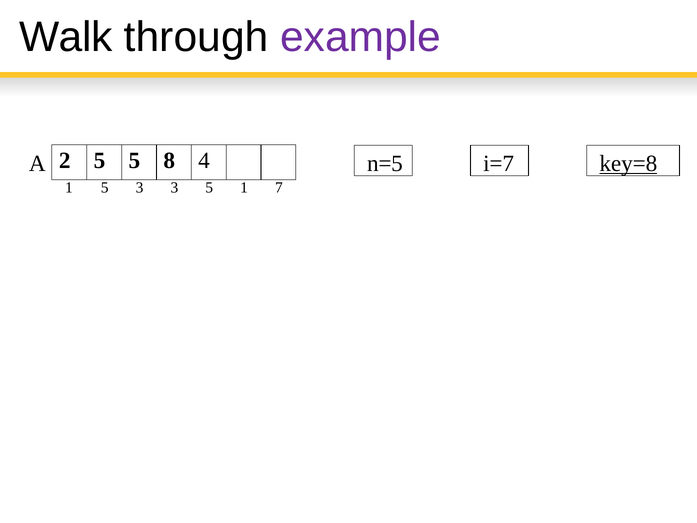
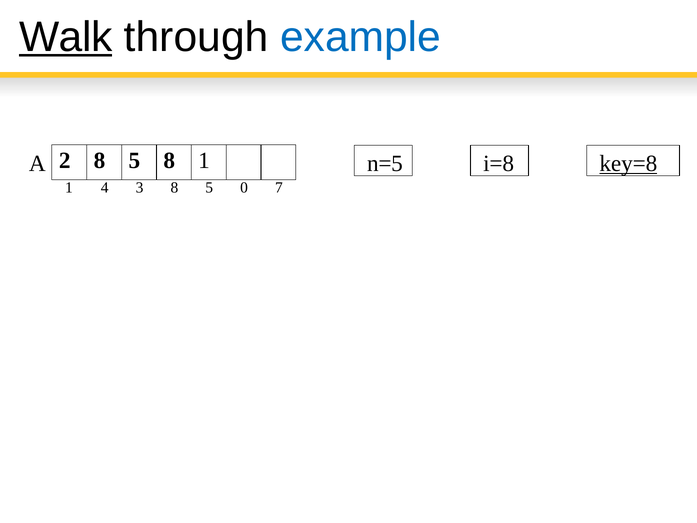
Walk underline: none -> present (66, 37)
example colour: purple -> blue (360, 37)
2 5: 5 -> 8 (100, 161)
8 4: 4 -> 1 (204, 161)
i=7: i=7 -> i=8 (499, 163)
1 5: 5 -> 4 (105, 188)
3 3: 3 -> 8 (174, 188)
5 1: 1 -> 0 (244, 188)
